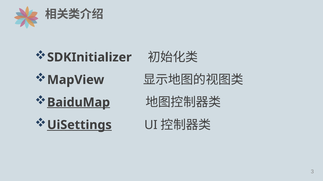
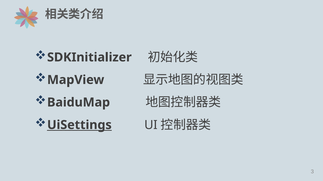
BaiduMap underline: present -> none (79, 103)
